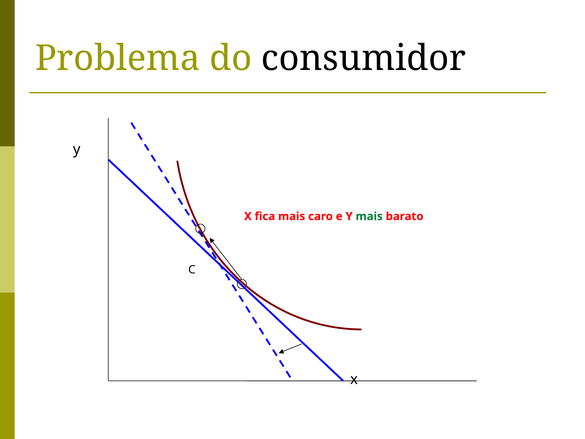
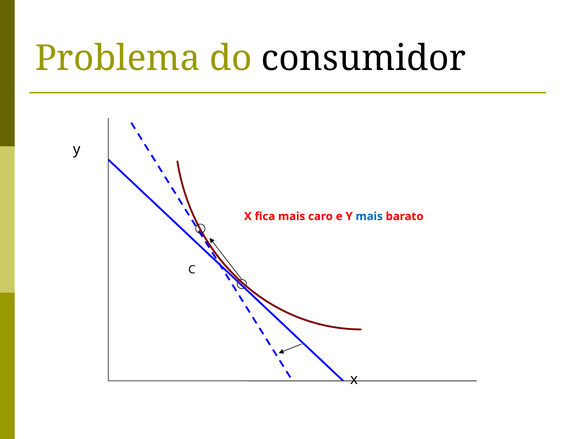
mais colour: green -> blue (369, 216)
